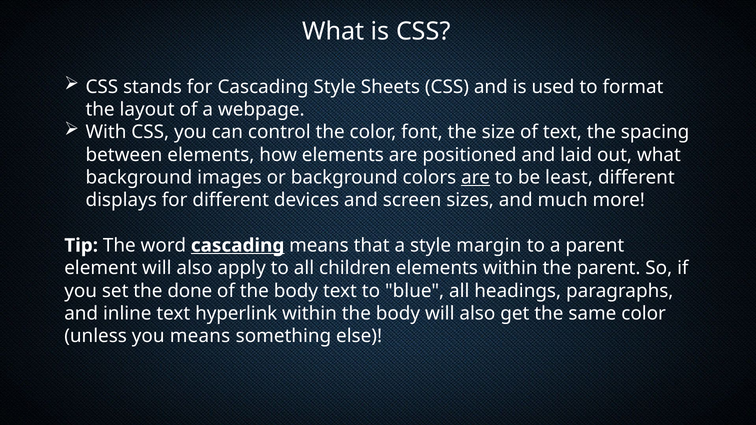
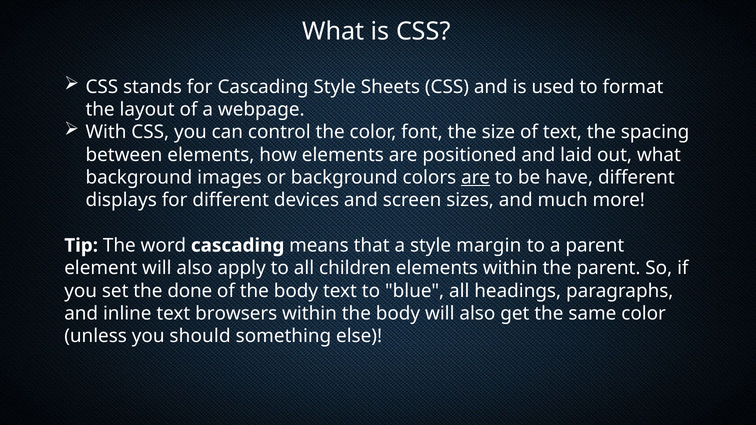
least: least -> have (569, 178)
cascading underline: present -> none (238, 246)
hyperlink: hyperlink -> browsers (236, 314)
you means: means -> should (200, 336)
